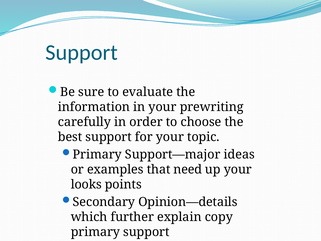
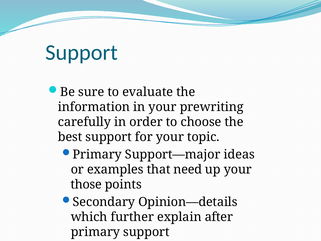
looks: looks -> those (86, 184)
copy: copy -> after (219, 217)
